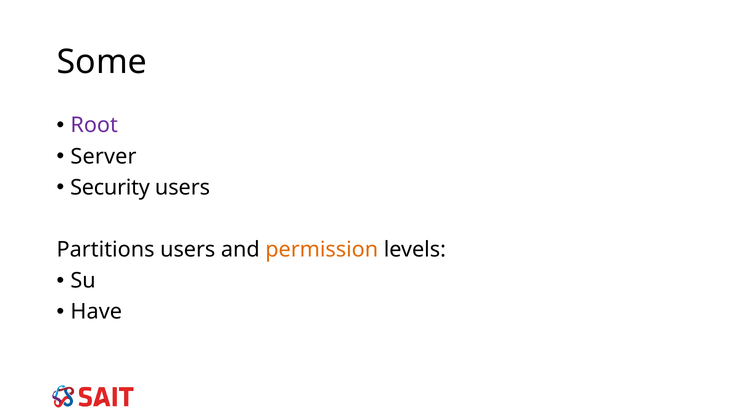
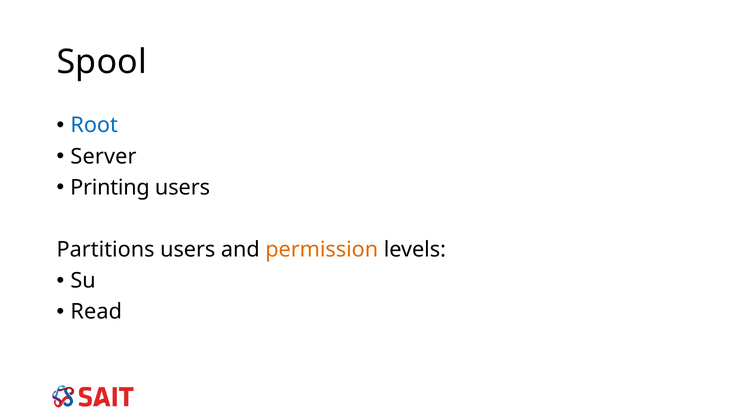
Some: Some -> Spool (102, 62)
Root colour: purple -> blue (94, 125)
Security: Security -> Printing (110, 188)
Have: Have -> Read (96, 312)
